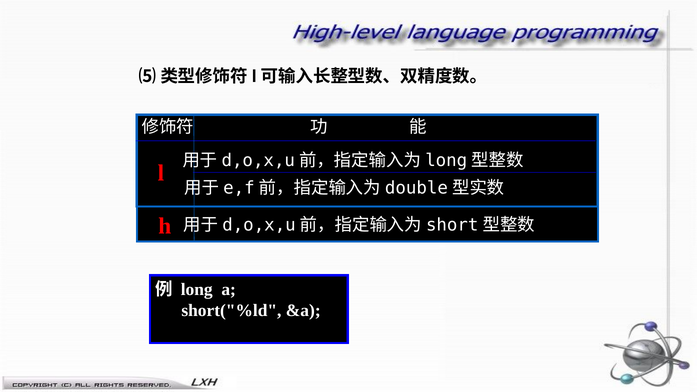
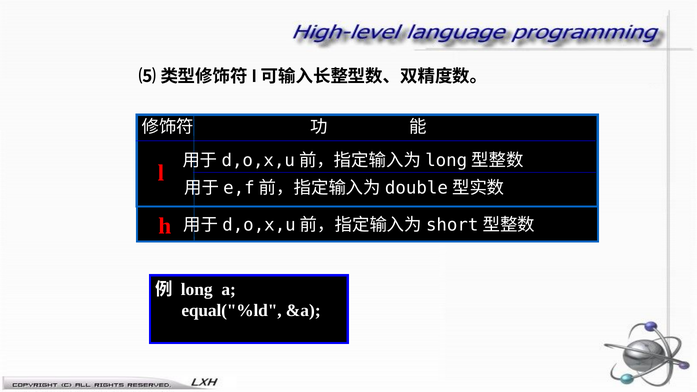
short("%ld: short("%ld -> equal("%ld (232, 310)
